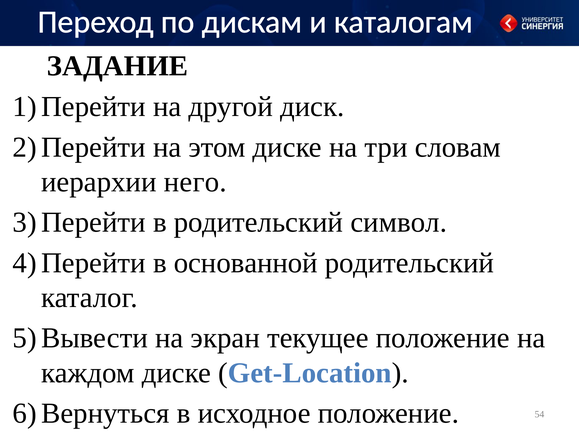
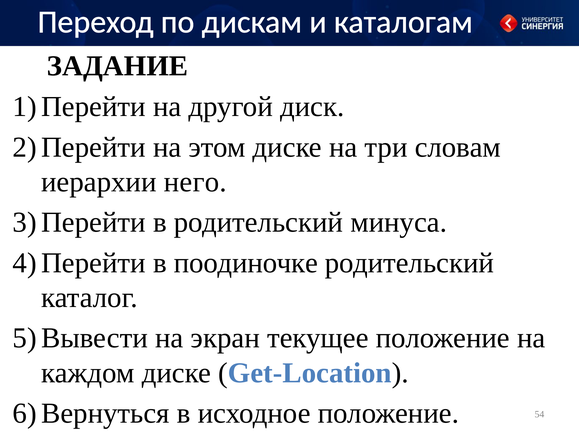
символ: символ -> минуса (399, 222)
основанной: основанной -> поодиночке (246, 263)
